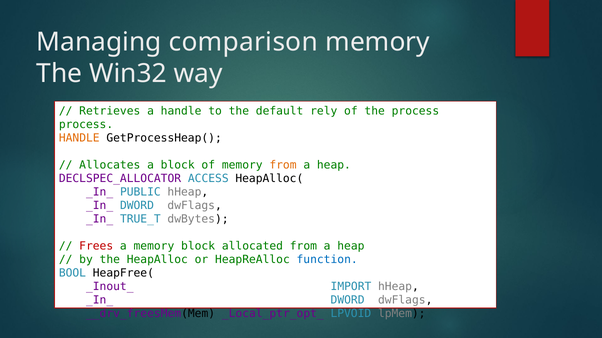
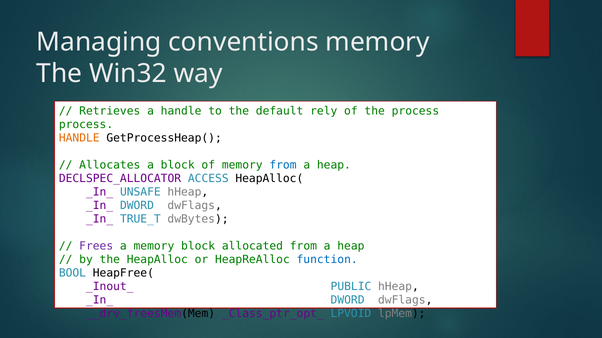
comparison: comparison -> conventions (244, 42)
from colour: orange -> blue (283, 165)
PUBLIC: PUBLIC -> UNSAFE (140, 192)
Frees colour: red -> purple (96, 247)
IMPORT: IMPORT -> PUBLIC (351, 287)
_Local_ptr_opt_: _Local_ptr_opt_ -> _Class_ptr_opt_ (273, 314)
